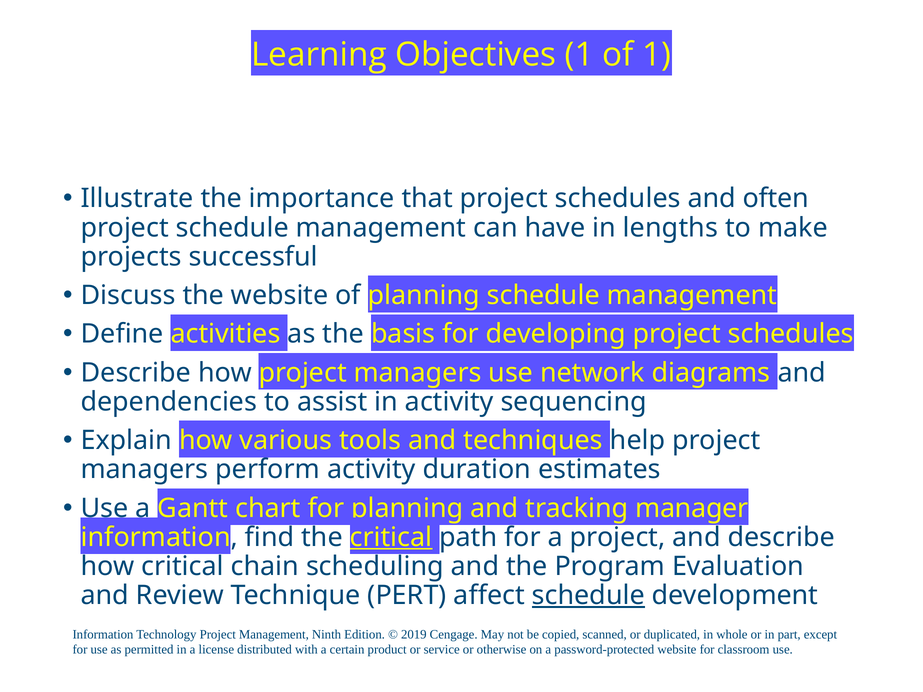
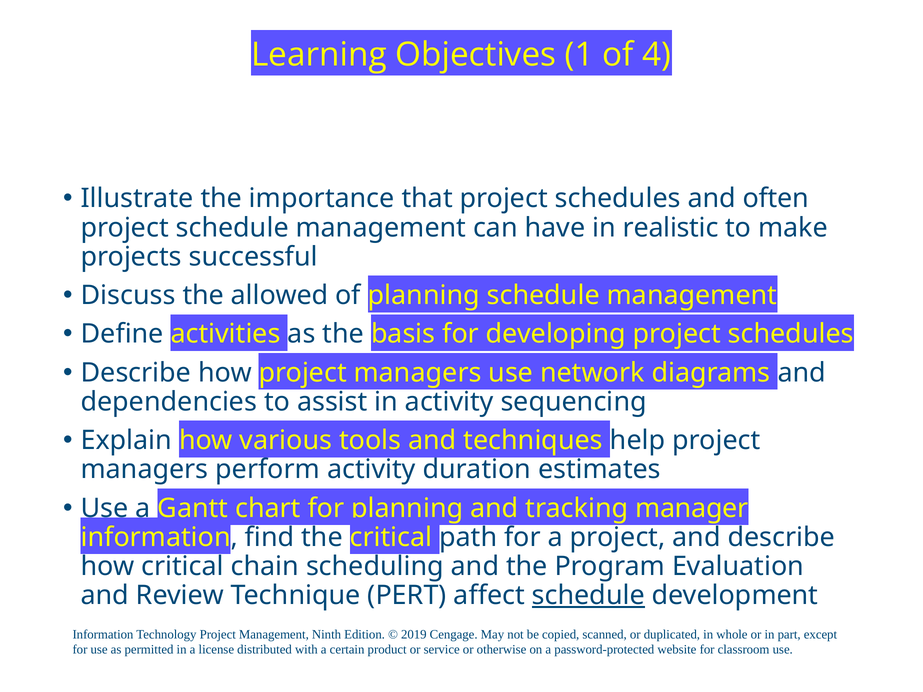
of 1: 1 -> 4 (657, 55)
lengths: lengths -> realistic (671, 228)
the website: website -> allowed (280, 295)
critical underline: present -> none (391, 538)
